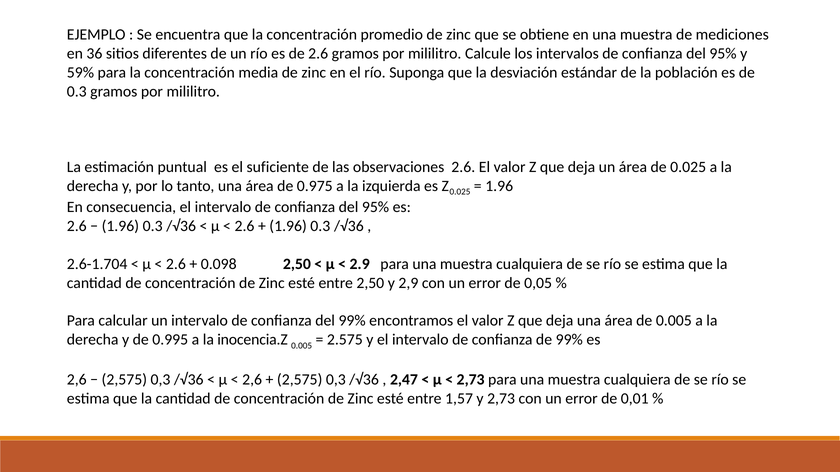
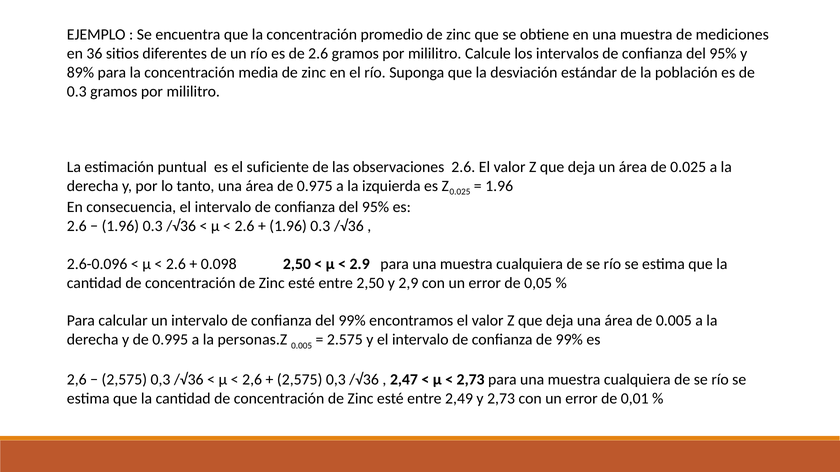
59%: 59% -> 89% (80, 73)
2.6-1.704: 2.6-1.704 -> 2.6-0.096 (97, 264)
inocencia.Z: inocencia.Z -> personas.Z (252, 340)
1,57: 1,57 -> 2,49 (459, 399)
